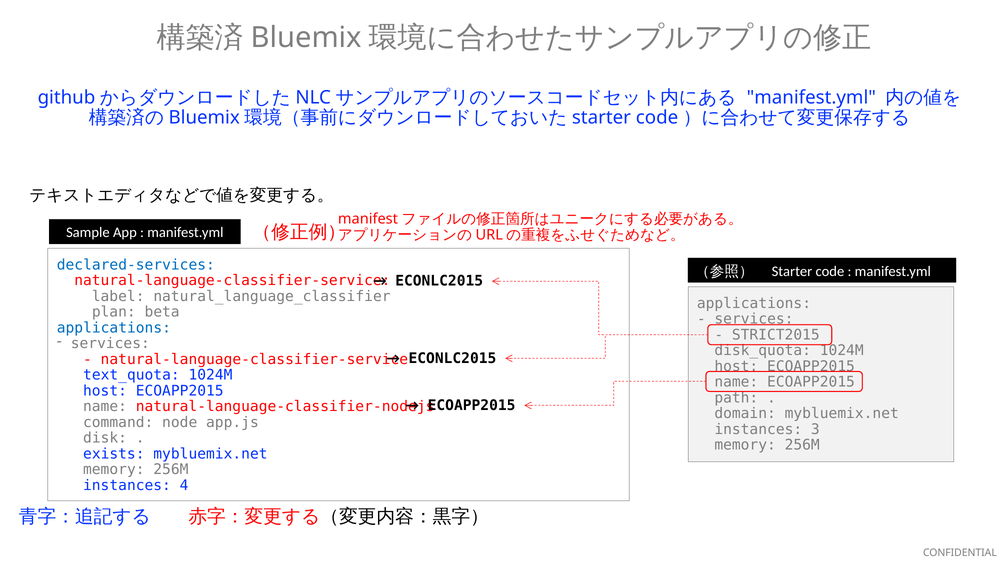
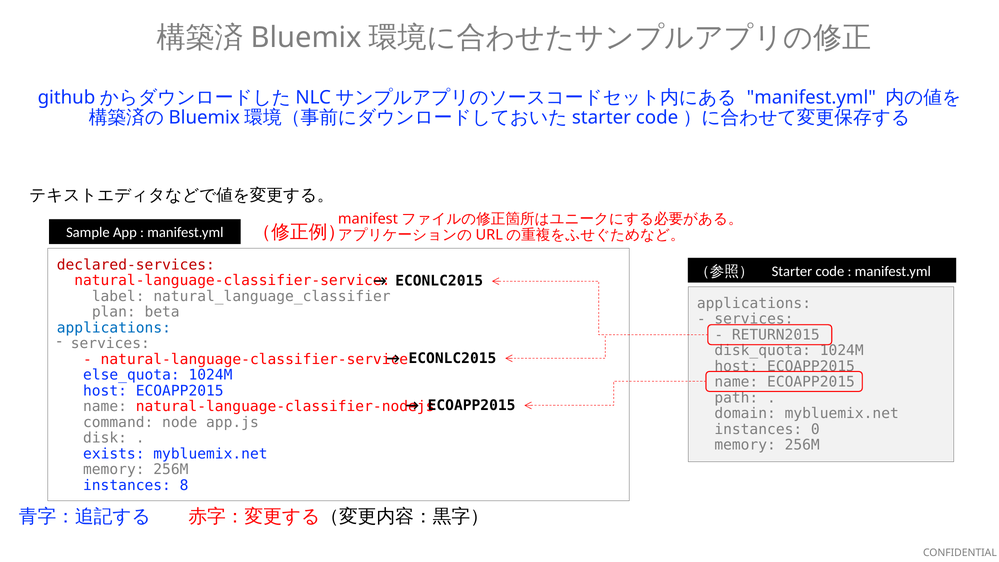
declared-services colour: blue -> red (136, 265)
STRICT2015: STRICT2015 -> RETURN2015 (776, 335)
text_quota: text_quota -> else_quota (131, 375)
3: 3 -> 0 (815, 429)
4: 4 -> 8 (184, 485)
